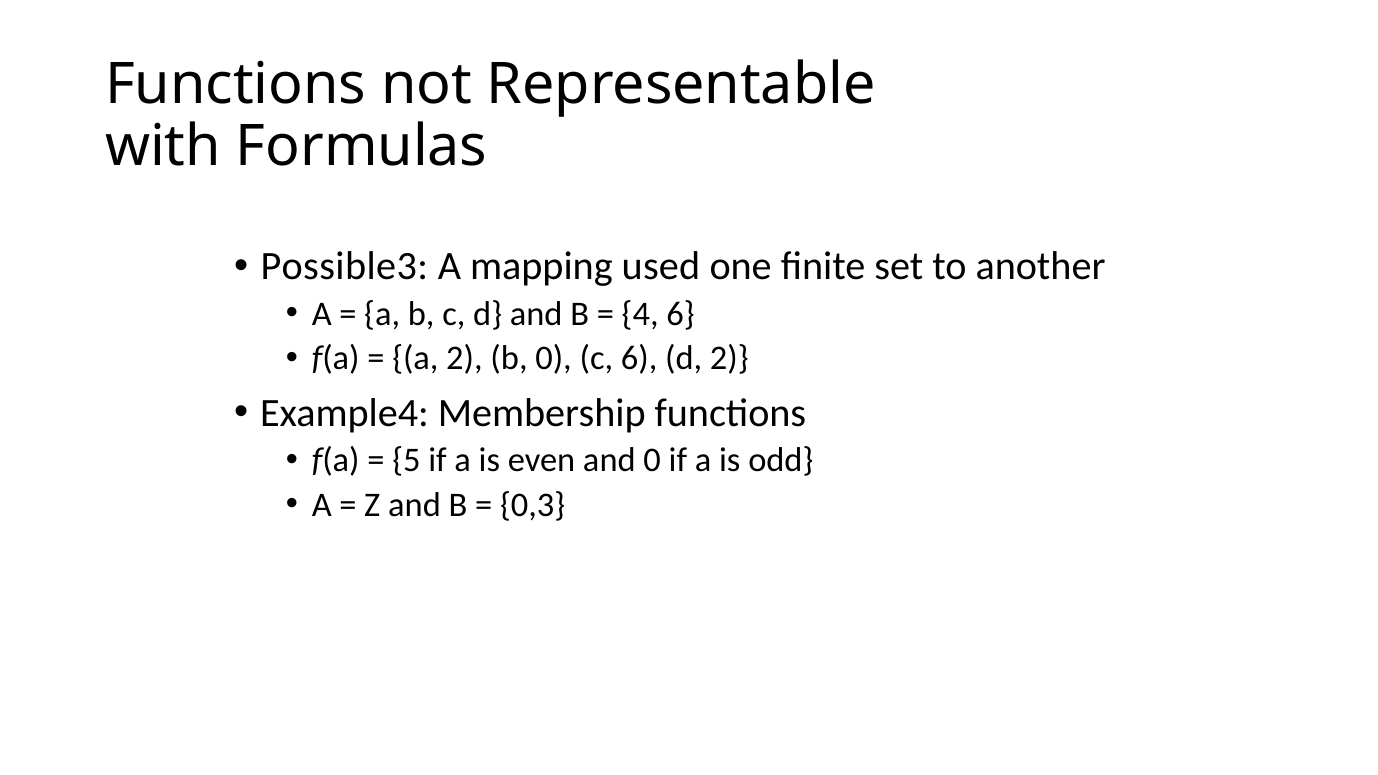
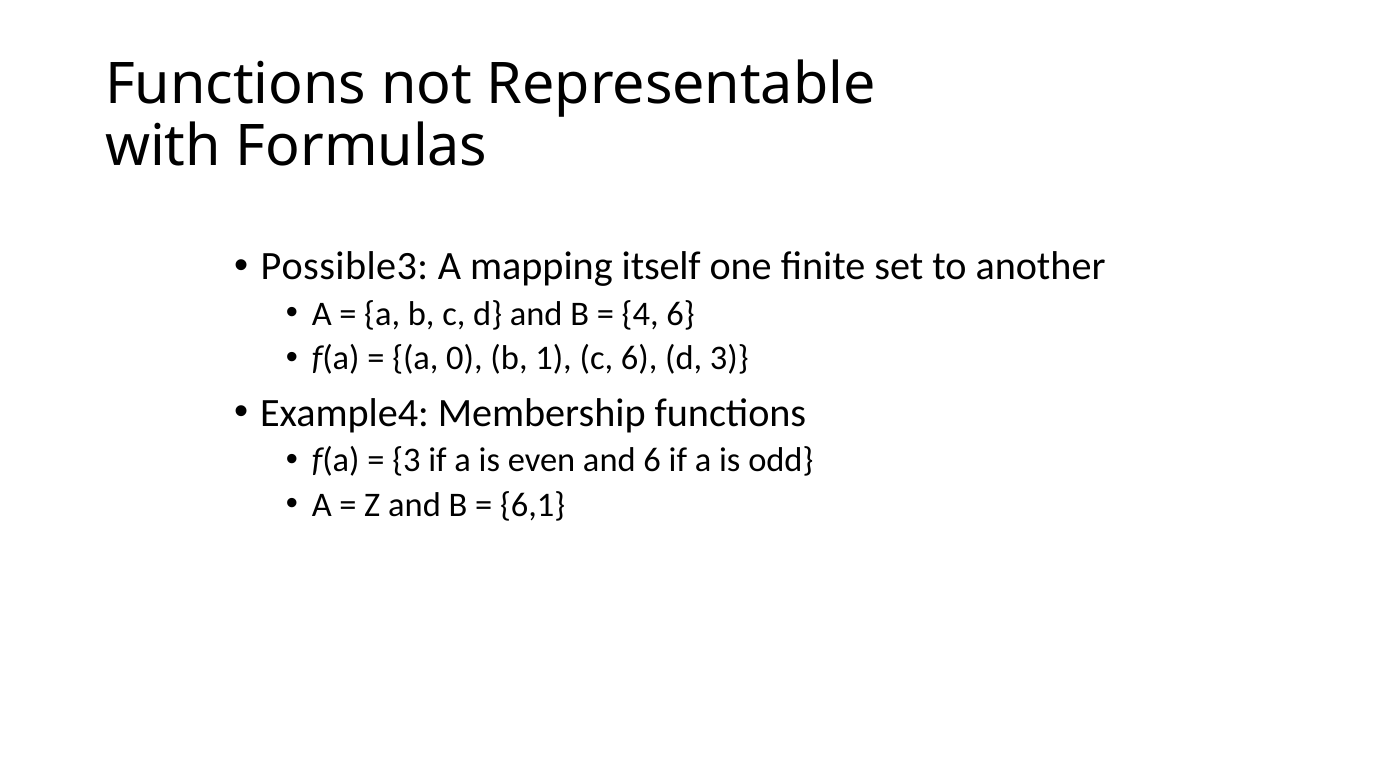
used: used -> itself (661, 267)
a 2: 2 -> 0 (464, 358)
b 0: 0 -> 1 (554, 358)
d 2: 2 -> 3 (729, 358)
5: 5 -> 3 (406, 461)
and 0: 0 -> 6 (652, 461)
0,3: 0,3 -> 6,1 (533, 505)
